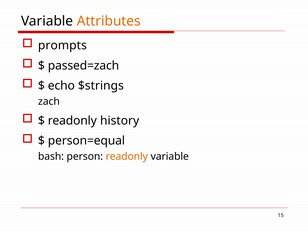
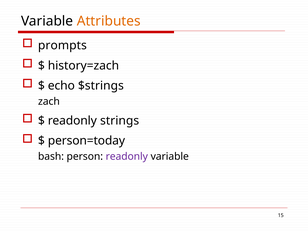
passed=zach: passed=zach -> history=zach (83, 66)
history: history -> strings (120, 121)
person=equal: person=equal -> person=today (86, 141)
readonly colour: orange -> purple (127, 156)
